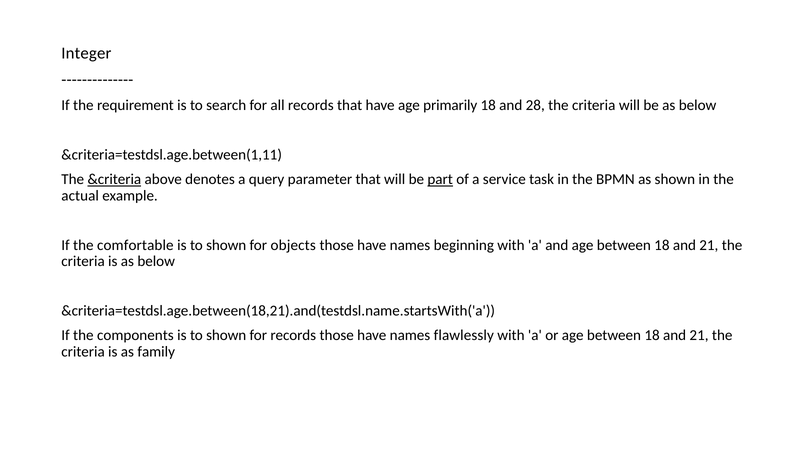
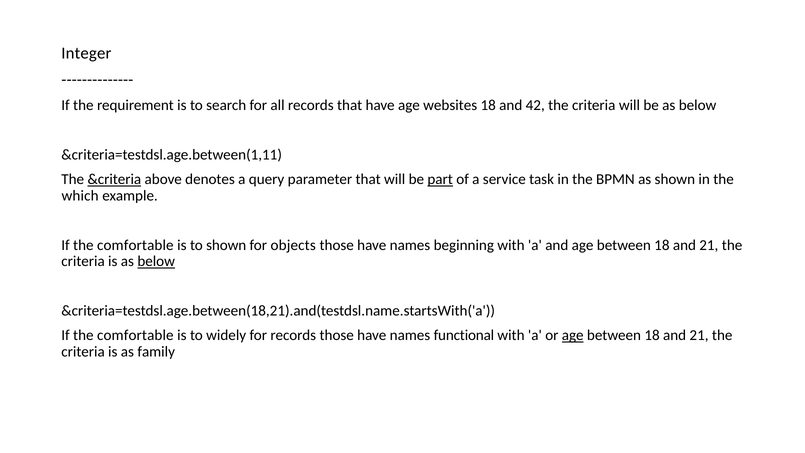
primarily: primarily -> websites (450, 105)
28: 28 -> 42 (535, 105)
actual: actual -> which (80, 196)
below underline: none -> present (156, 261)
components: components -> comfortable (135, 335)
shown: shown -> widely (226, 335)
flawlessly: flawlessly -> functional (464, 335)
age underline: none -> present (573, 335)
